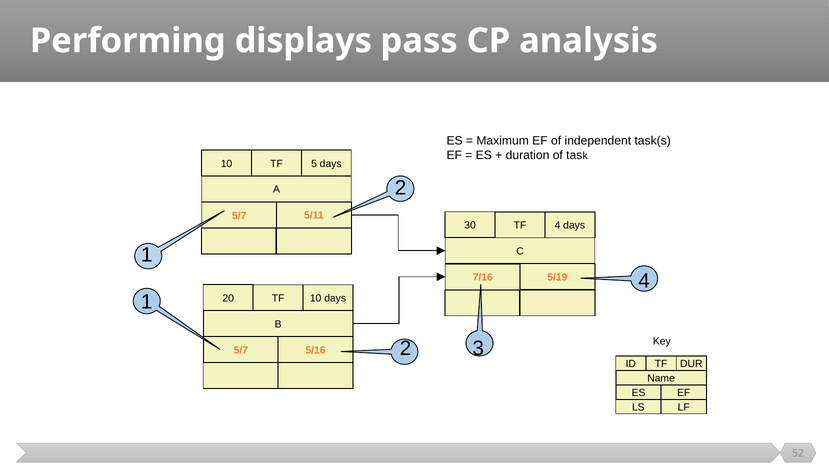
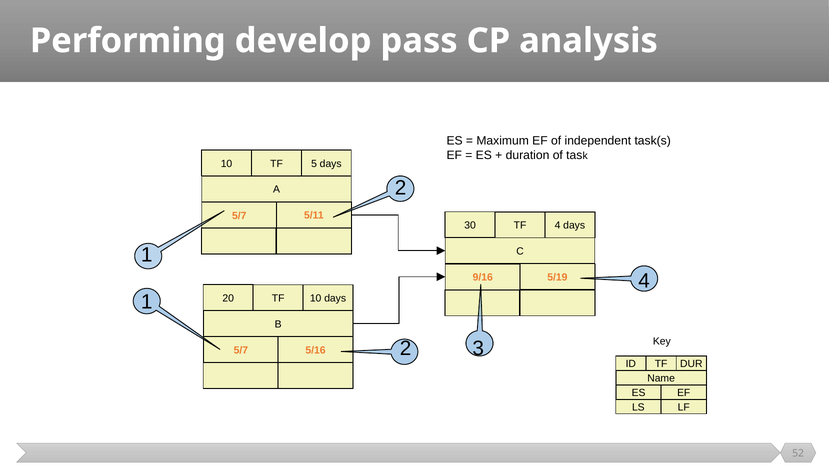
displays: displays -> develop (303, 41)
7/16: 7/16 -> 9/16 (483, 278)
